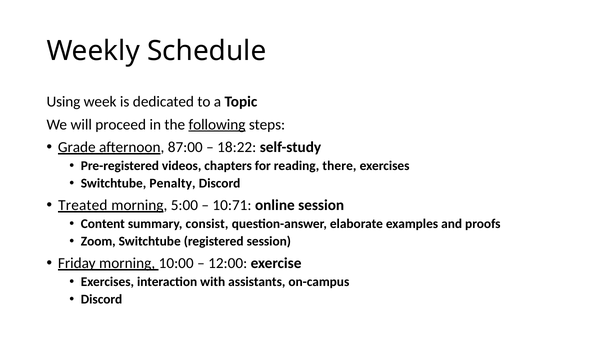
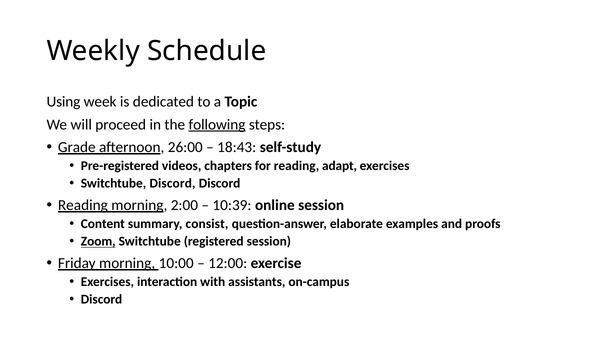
87:00: 87:00 -> 26:00 (185, 147)
18:22: 18:22 -> 18:43 (237, 147)
there: there -> adapt (340, 166)
Switchtube Penalty: Penalty -> Discord (172, 184)
Treated: Treated -> Reading (83, 205)
5:00: 5:00 -> 2:00 (184, 205)
10:71: 10:71 -> 10:39 (232, 205)
Zoom underline: none -> present (98, 242)
